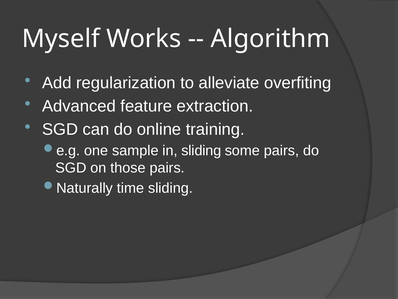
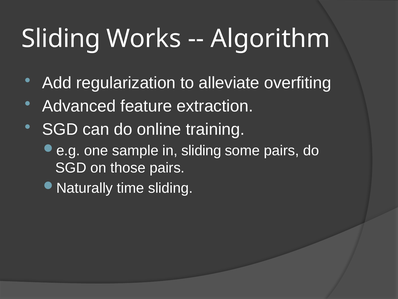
Myself: Myself -> Sliding (61, 39)
